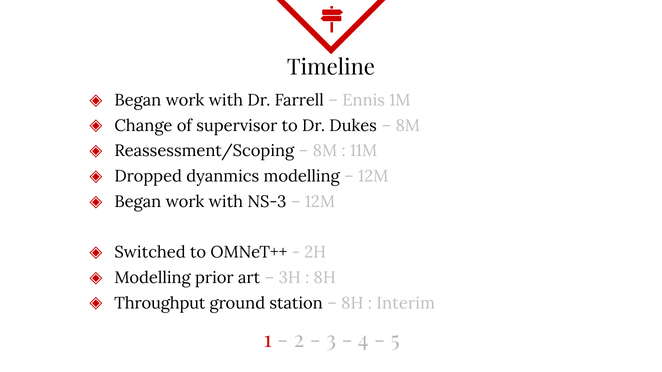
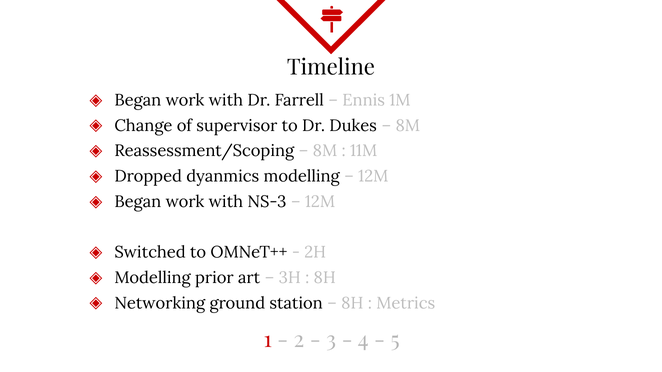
Throughput: Throughput -> Networking (160, 303)
Interim: Interim -> Metrics (406, 303)
